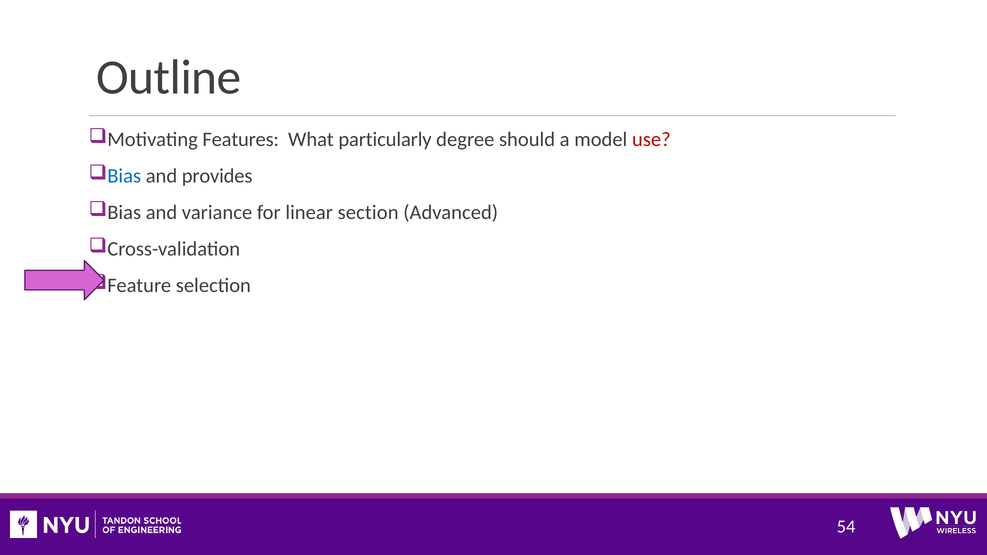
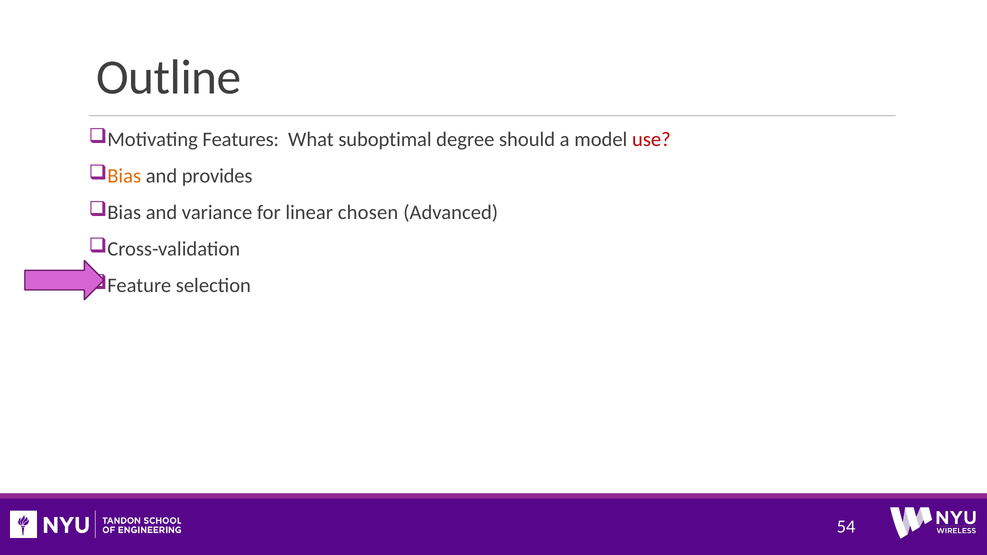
particularly: particularly -> suboptimal (385, 139)
Bias colour: blue -> orange (124, 176)
section: section -> chosen (368, 213)
